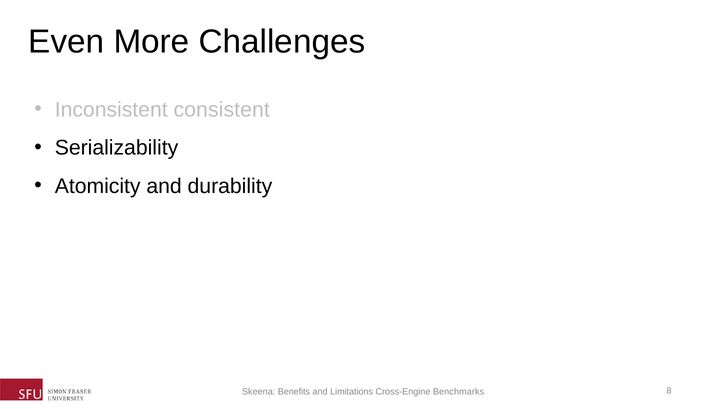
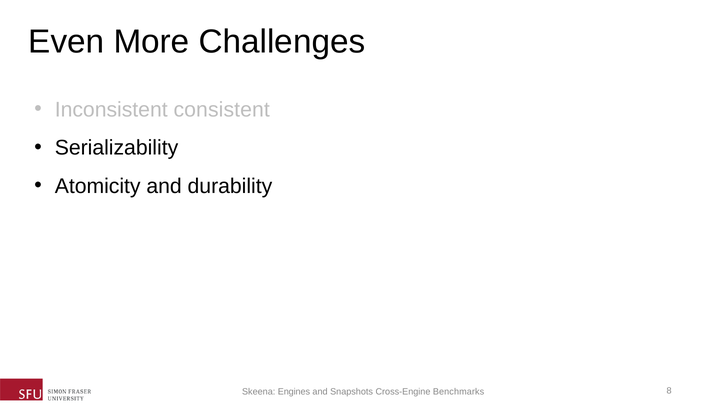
Benefits: Benefits -> Engines (294, 392)
Limitations: Limitations -> Snapshots (352, 392)
